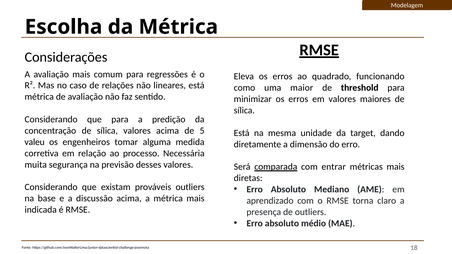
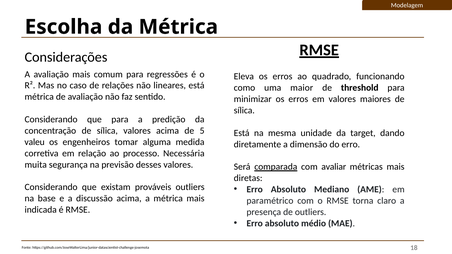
entrar: entrar -> avaliar (334, 167)
aprendizado: aprendizado -> paramétrico (270, 201)
